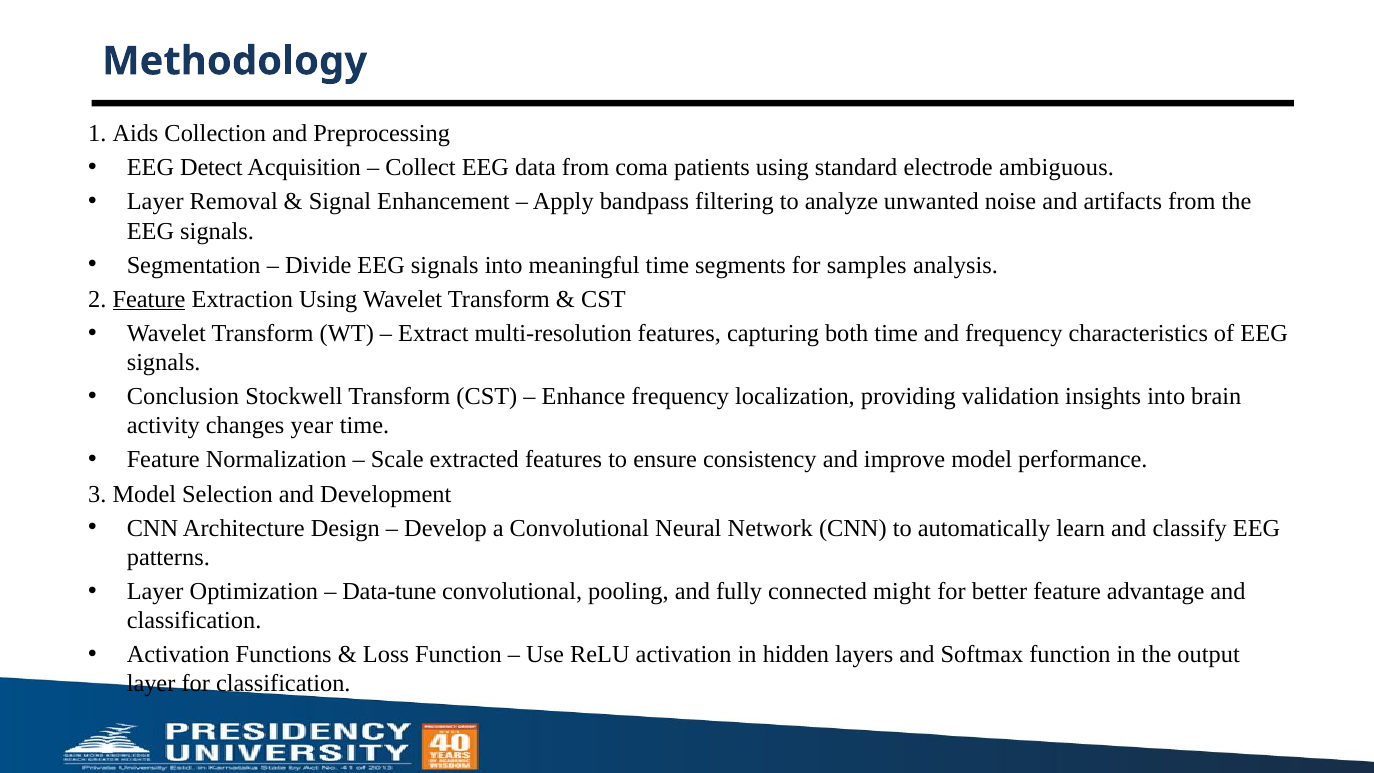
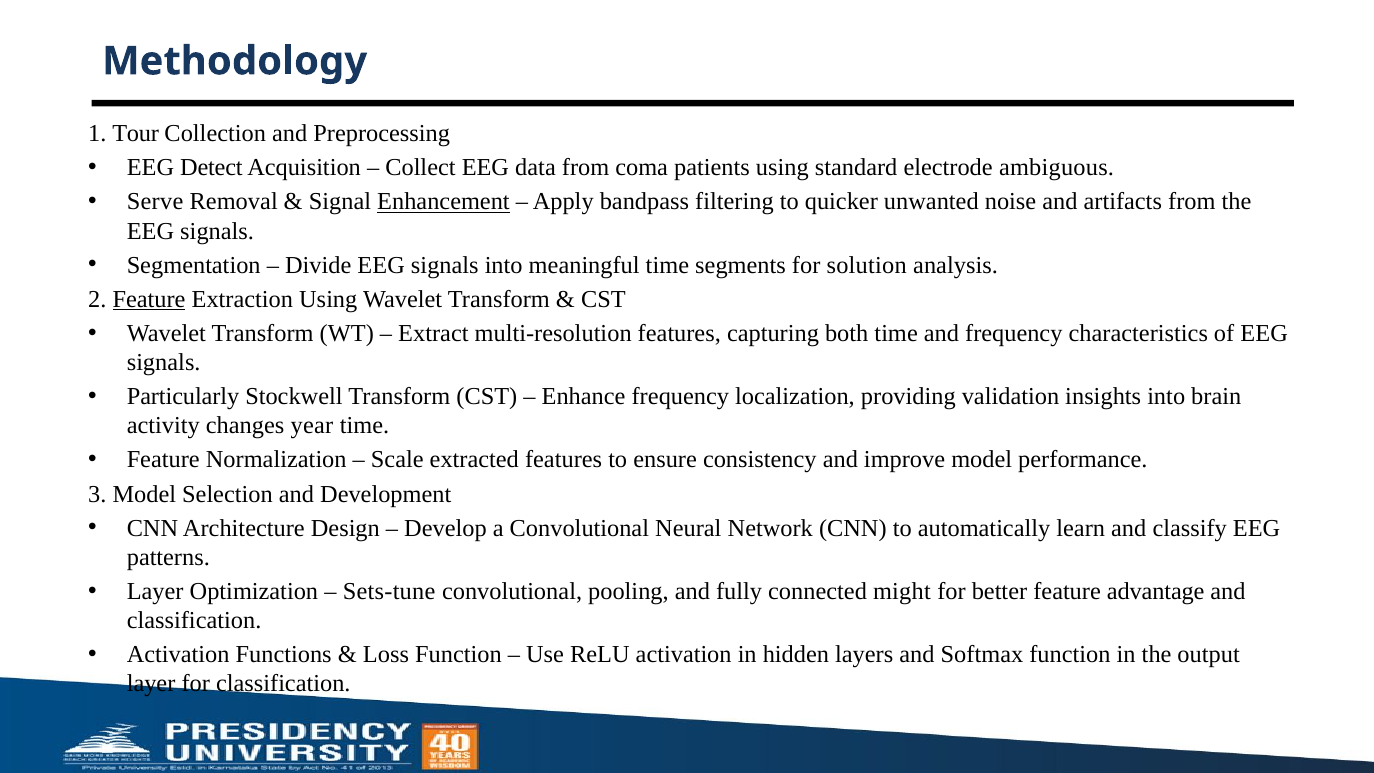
Aids: Aids -> Tour (136, 134)
Layer: Layer -> Serve (155, 202)
Enhancement underline: none -> present (443, 202)
analyze: analyze -> quicker (841, 202)
samples: samples -> solution (867, 265)
Conclusion: Conclusion -> Particularly (183, 397)
Data-tune: Data-tune -> Sets-tune (389, 591)
